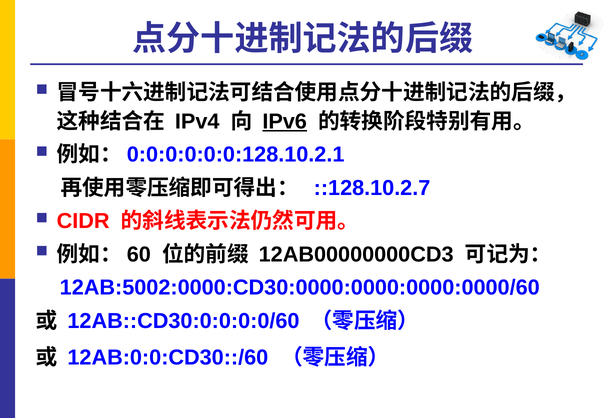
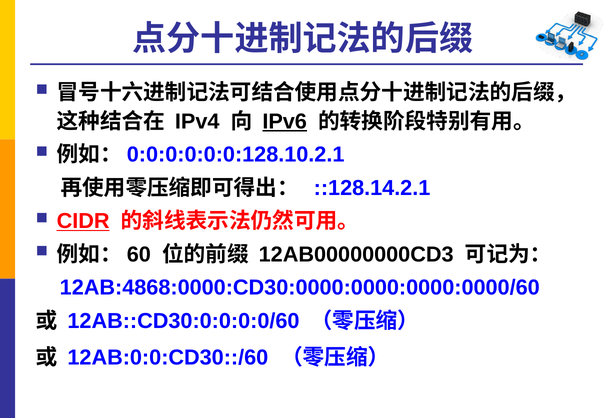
::128.10.2.7: ::128.10.2.7 -> ::128.14.2.1 (372, 188)
CIDR underline: none -> present (83, 221)
12AB:5002:0000:CD30:0000:0000:0000:0000/60: 12AB:5002:0000:CD30:0000:0000:0000:0000/60 -> 12AB:4868:0000:CD30:0000:0000:0000:0000/60 (300, 288)
